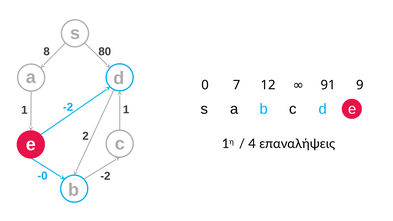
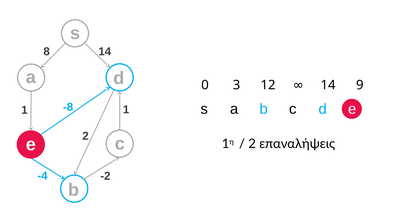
8 80: 80 -> 14 (105, 52)
7: 7 -> 3 (237, 85)
91: 91 -> 14 (328, 85)
-2: -2 -> -8 (68, 107)
4: 4 -> 2 (252, 144)
-0: -0 -> -4 (43, 176)
